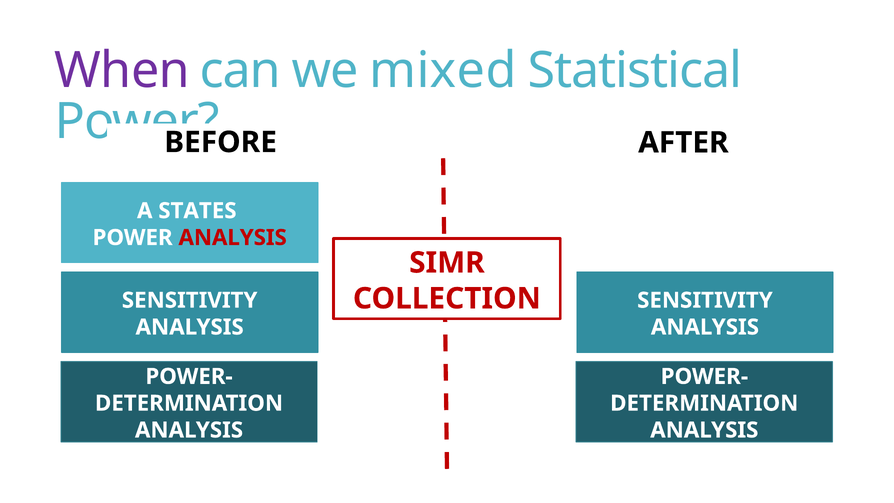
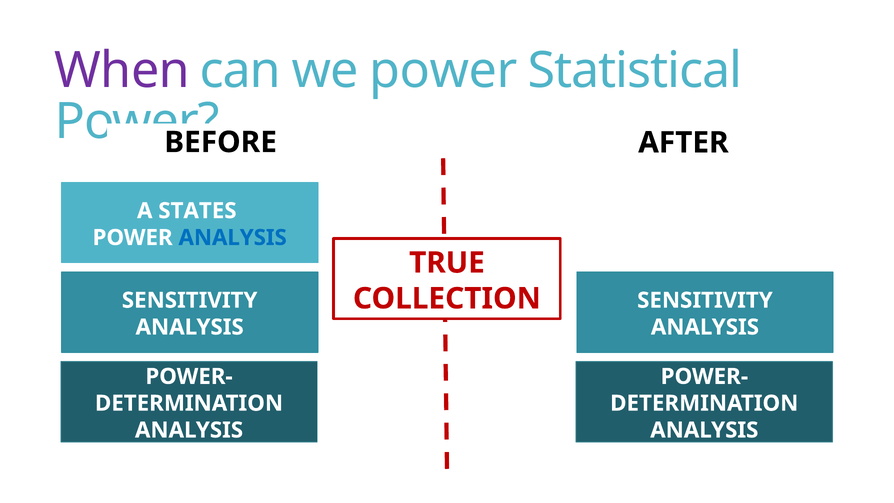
we mixed: mixed -> power (443, 71)
ANALYSIS colour: red -> blue (233, 238)
SIMR: SIMR -> TRUE (447, 263)
